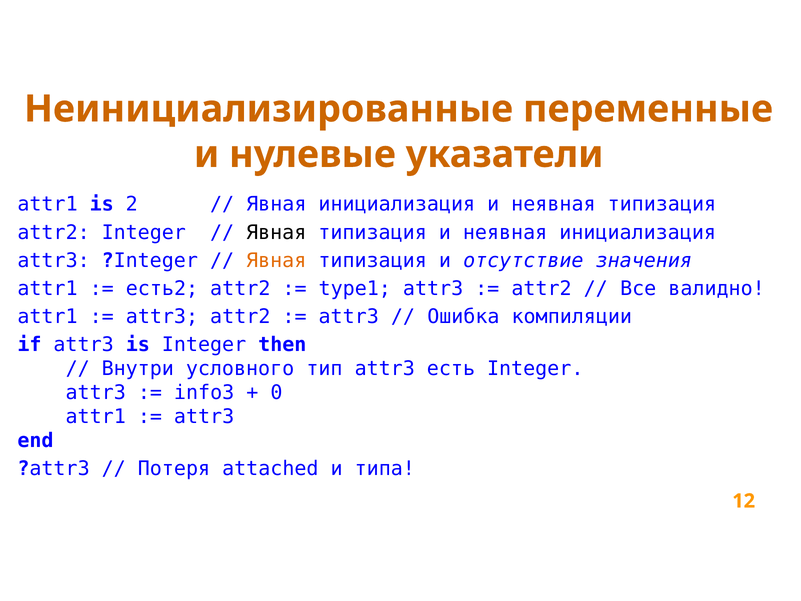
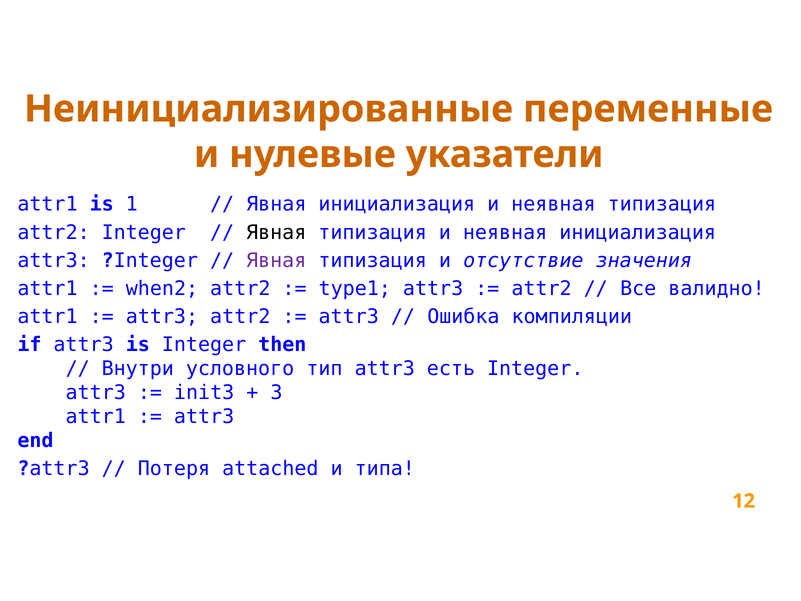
2: 2 -> 1 (132, 204)
Явная colour: orange -> purple (276, 260)
есть2: есть2 -> when2 (162, 288)
info3: info3 -> init3 (204, 393)
0: 0 -> 3 (276, 393)
